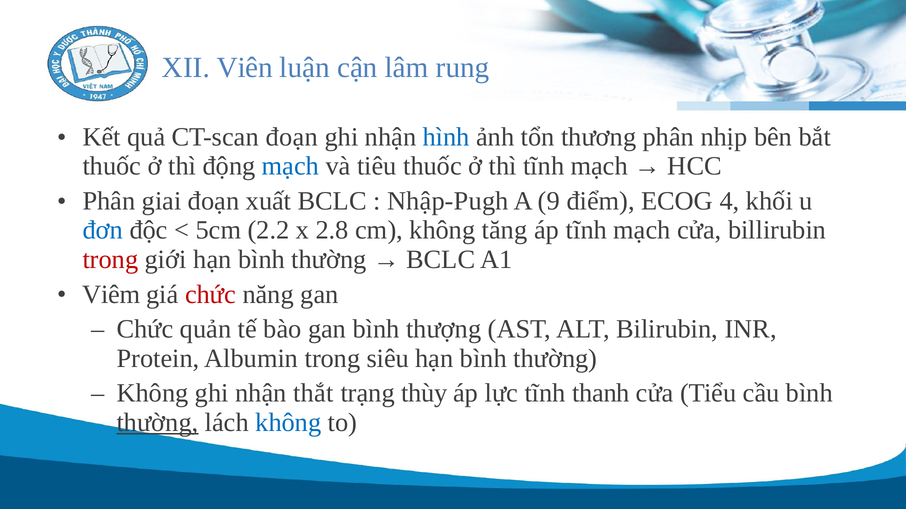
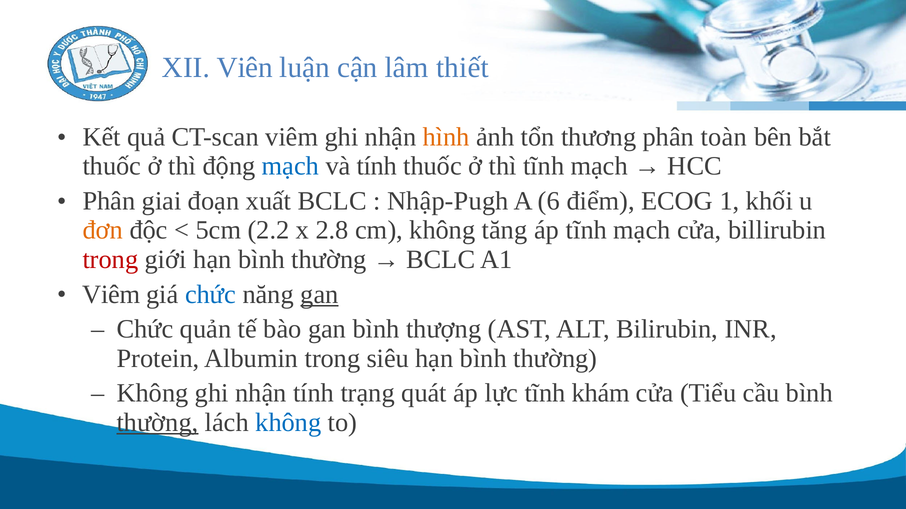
rung: rung -> thiết (463, 67)
CT-scan đoạn: đoạn -> viêm (292, 137)
hình colour: blue -> orange (446, 137)
nhịp: nhịp -> toàn (724, 137)
và tiêu: tiêu -> tính (377, 166)
9: 9 -> 6 (549, 201)
4: 4 -> 1 (729, 201)
đơn colour: blue -> orange (103, 231)
chức colour: red -> blue (211, 295)
gan underline: none -> present (319, 295)
nhận thắt: thắt -> tính (314, 394)
thùy: thùy -> quát (424, 394)
thanh: thanh -> khám (601, 394)
